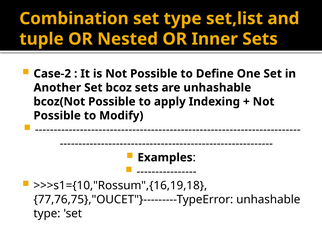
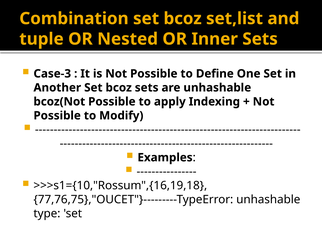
Combination set type: type -> bcoz (183, 19)
Case-2: Case-2 -> Case-3 (52, 74)
